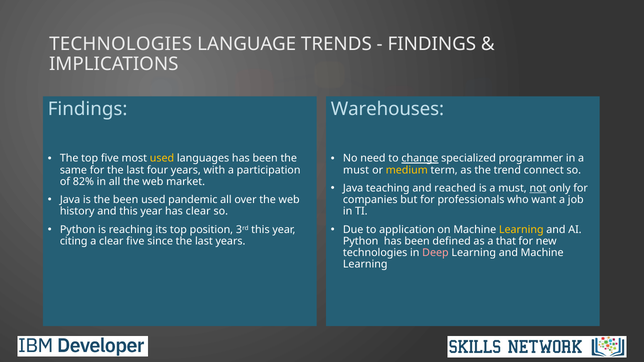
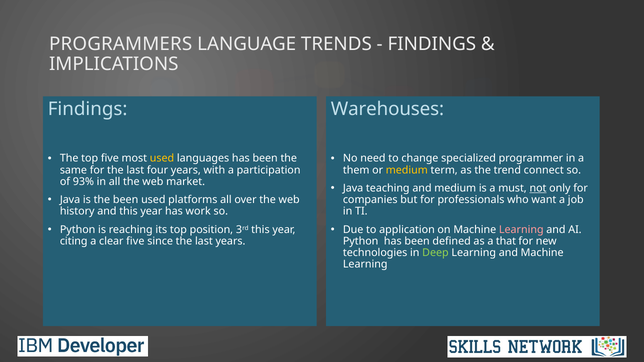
TECHNOLOGIES: TECHNOLOGIES -> PROGRAMMERS (121, 44)
change underline: present -> none (420, 159)
must: must -> them (356, 170)
82%: 82% -> 93% (83, 182)
and reached: reached -> medium (455, 188)
pandemic: pandemic -> platforms (193, 200)
has clear: clear -> work (198, 212)
Learning colour: yellow -> pink (521, 230)
Deep colour: pink -> light green (435, 253)
